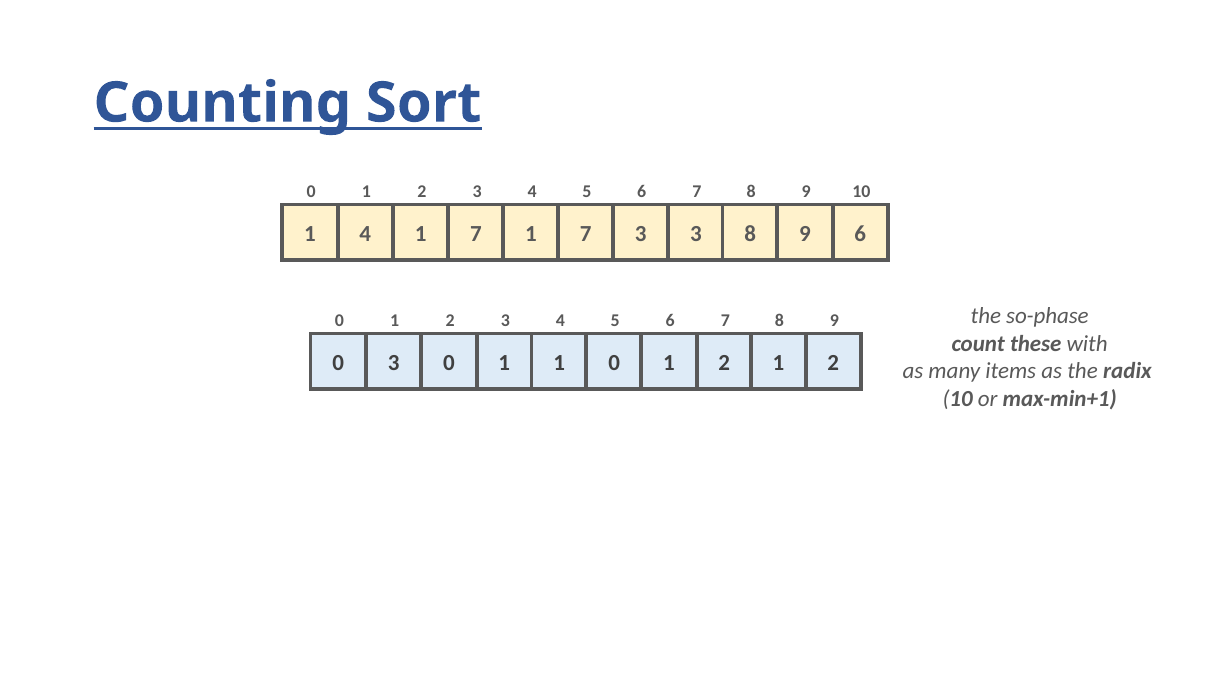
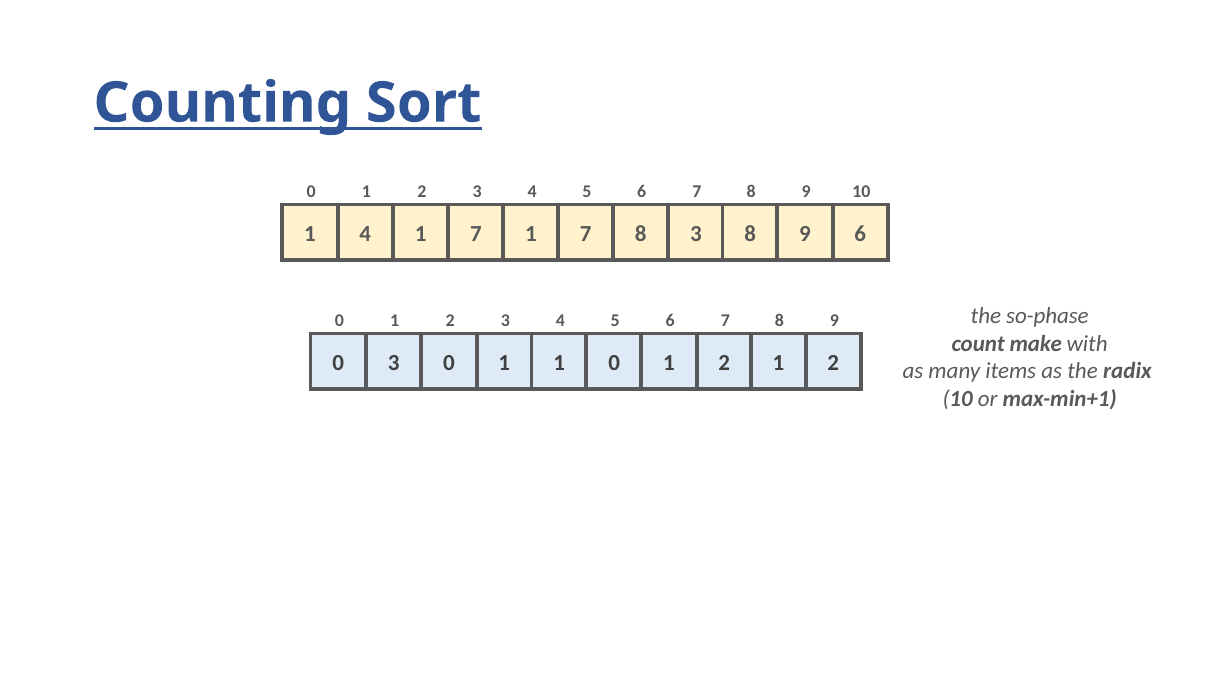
1 7 3: 3 -> 8 (641, 234)
these: these -> make (1036, 344)
